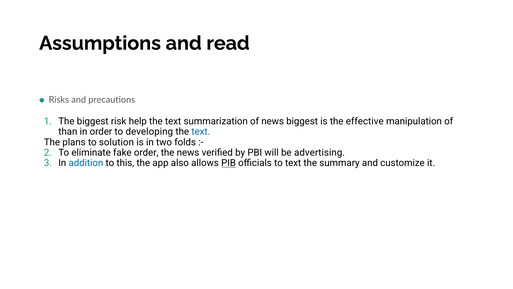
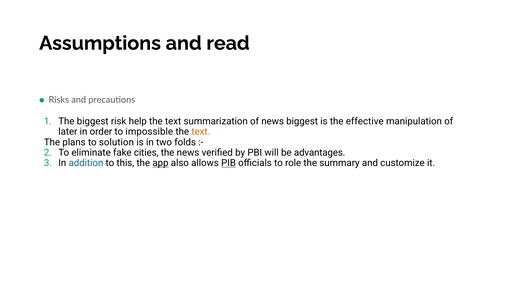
than: than -> later (68, 132)
developing: developing -> impossible (149, 132)
text colour: blue -> orange (201, 132)
fake order: order -> cities (146, 152)
advertising: advertising -> advantages (320, 152)
app underline: none -> present (160, 163)
to text: text -> role (293, 163)
